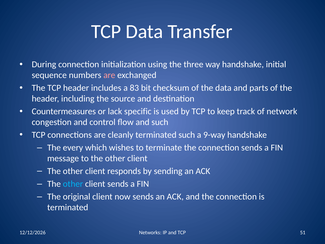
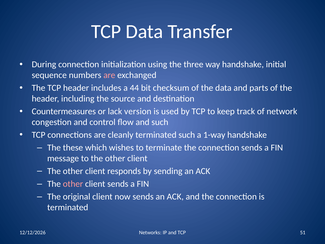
83: 83 -> 44 (134, 88)
specific: specific -> version (138, 111)
9-way: 9-way -> 1-way (214, 135)
every: every -> these (73, 148)
other colour: light blue -> pink (73, 184)
